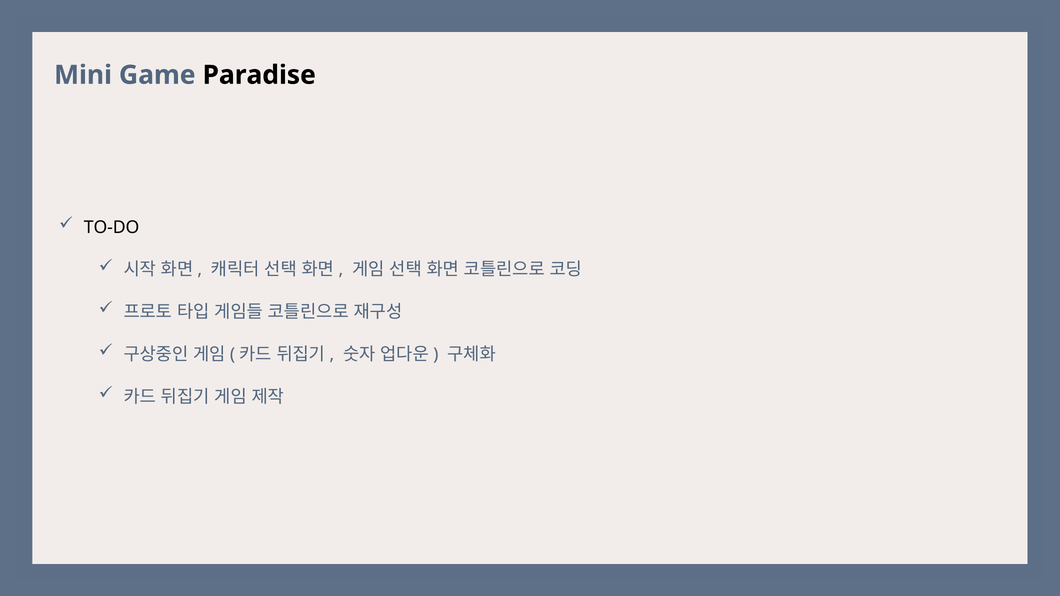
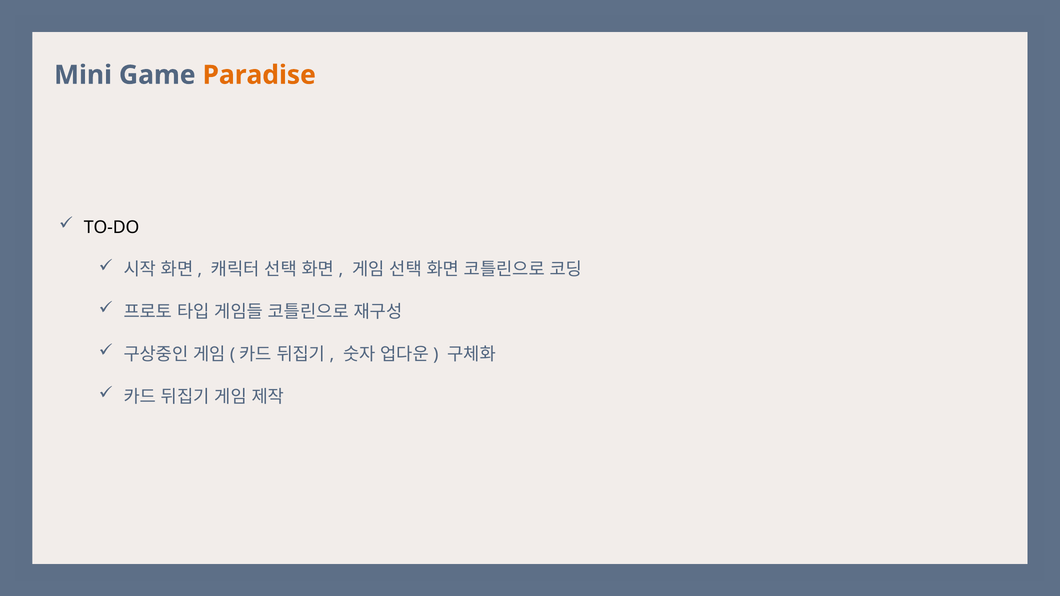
Paradise colour: black -> orange (259, 75)
